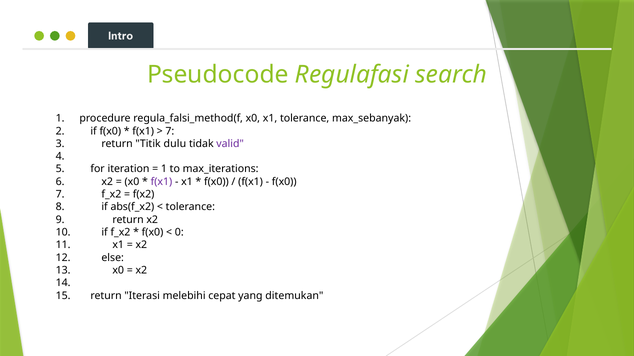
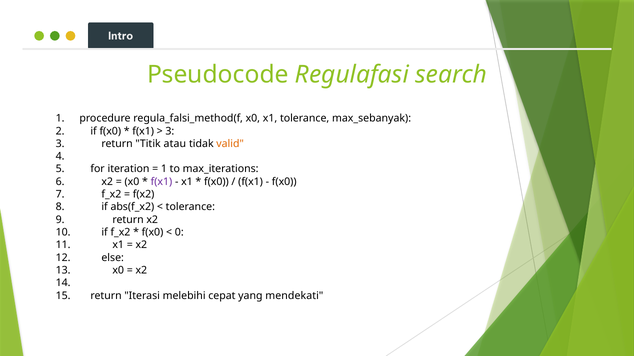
7: 7 -> 3 (170, 131)
dulu: dulu -> atau (175, 144)
valid colour: purple -> orange (230, 144)
ditemukan: ditemukan -> mendekati (294, 296)
